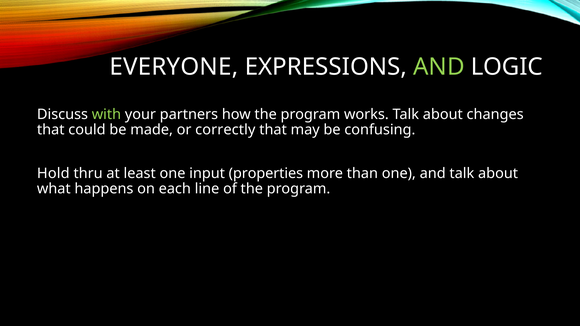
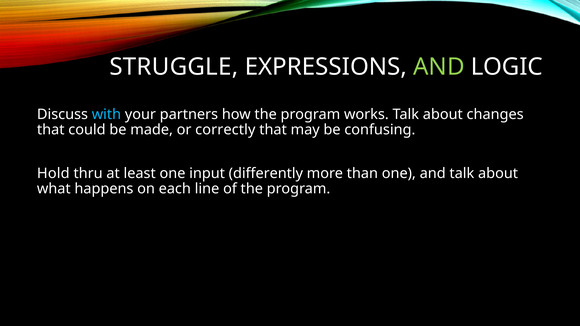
EVERYONE: EVERYONE -> STRUGGLE (174, 67)
with colour: light green -> light blue (106, 114)
properties: properties -> differently (266, 173)
